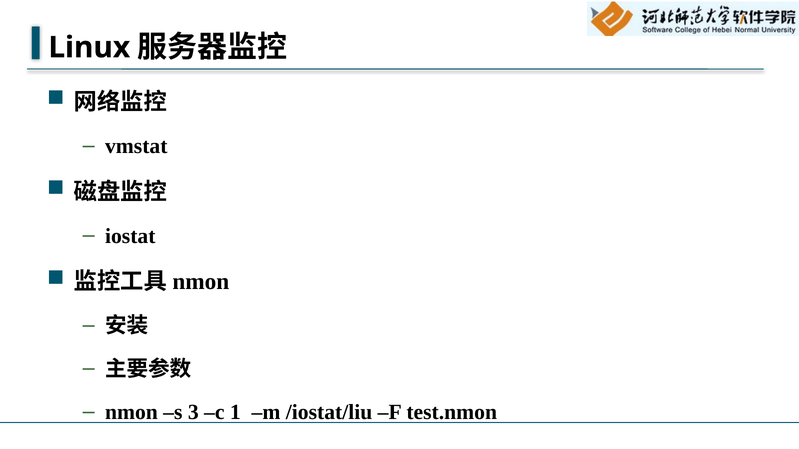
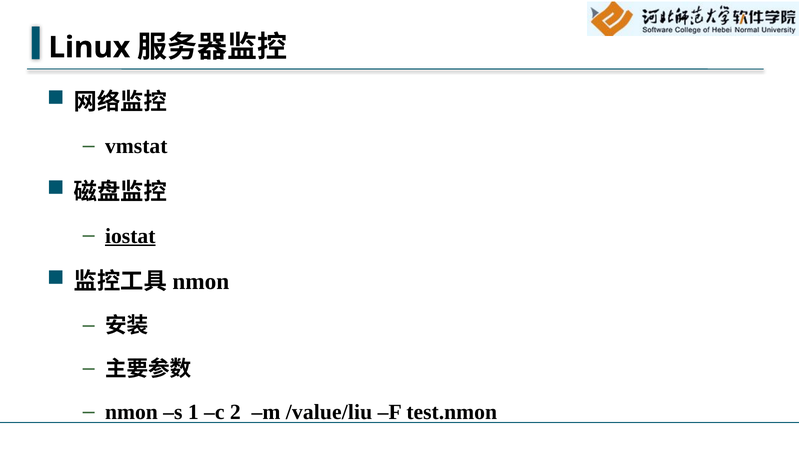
iostat underline: none -> present (130, 236)
3: 3 -> 1 (193, 412)
1: 1 -> 2 (235, 412)
/iostat/liu: /iostat/liu -> /value/liu (329, 412)
